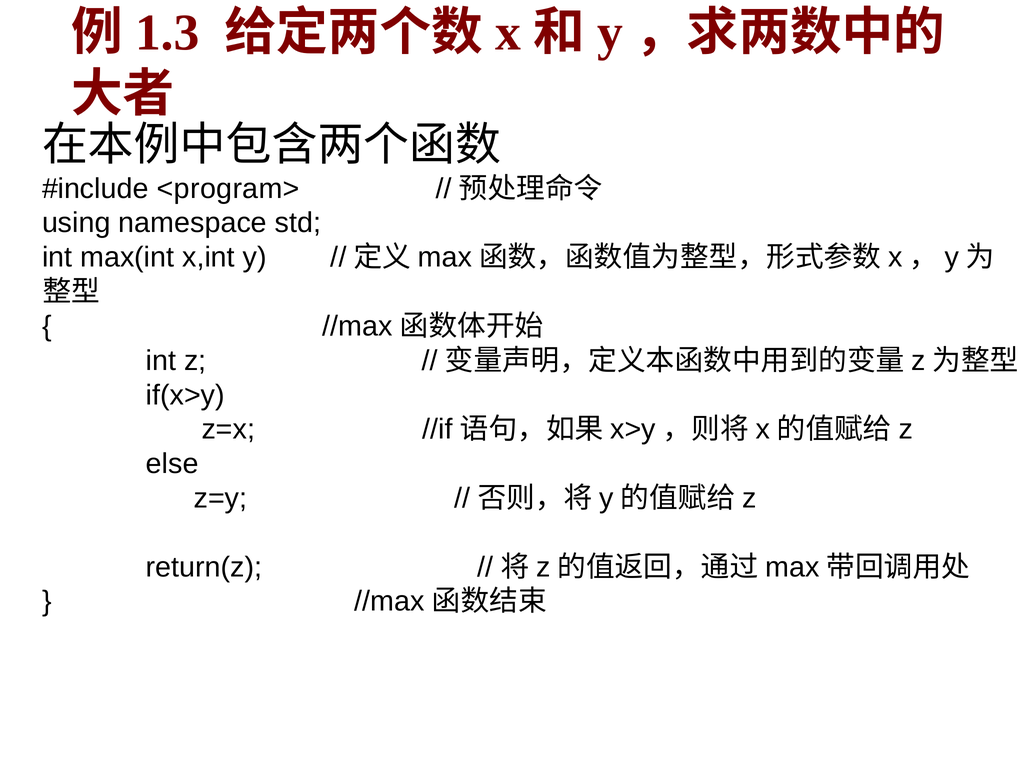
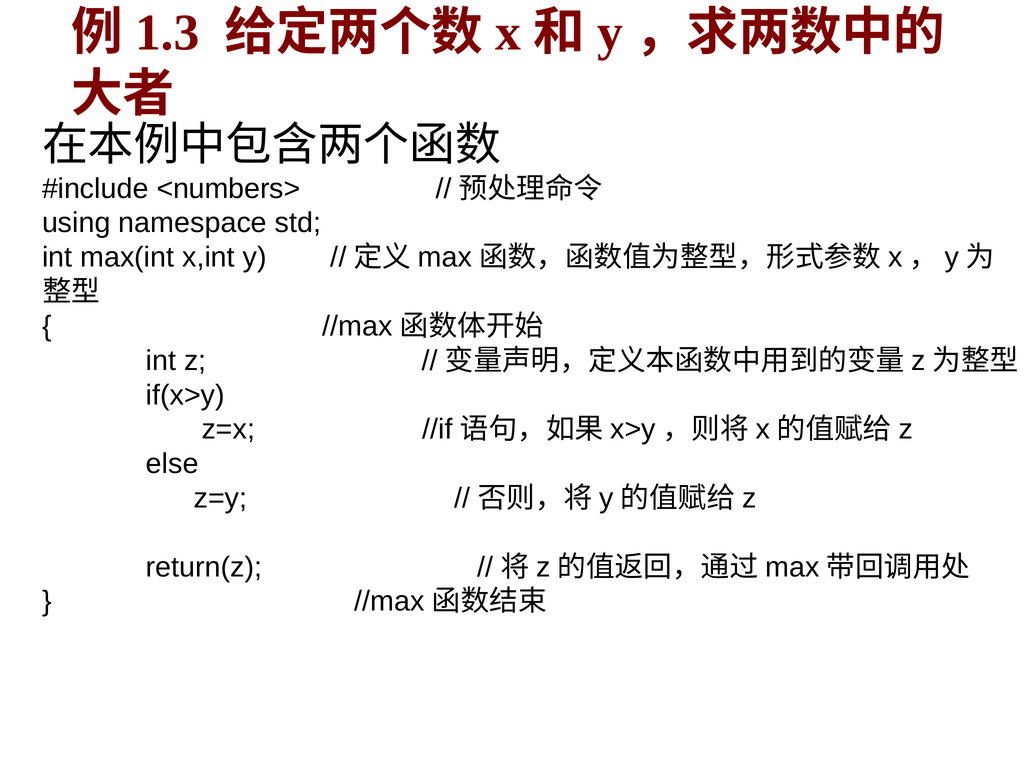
<program>: <program> -> <numbers> (228, 189)
